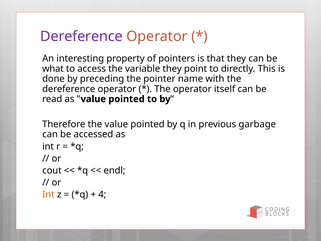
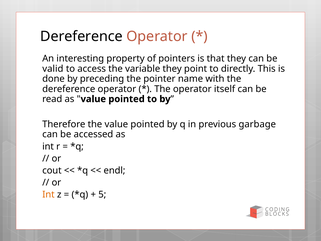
Dereference colour: purple -> black (81, 36)
what: what -> valid (53, 69)
4: 4 -> 5 (102, 194)
